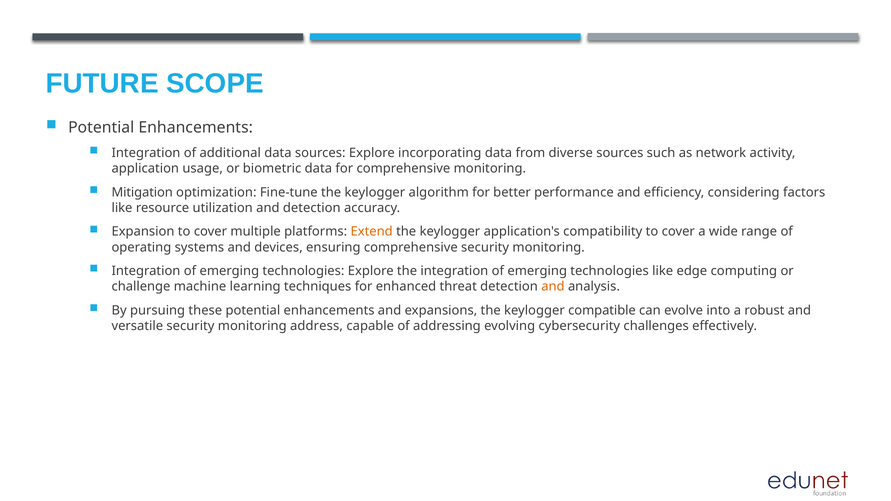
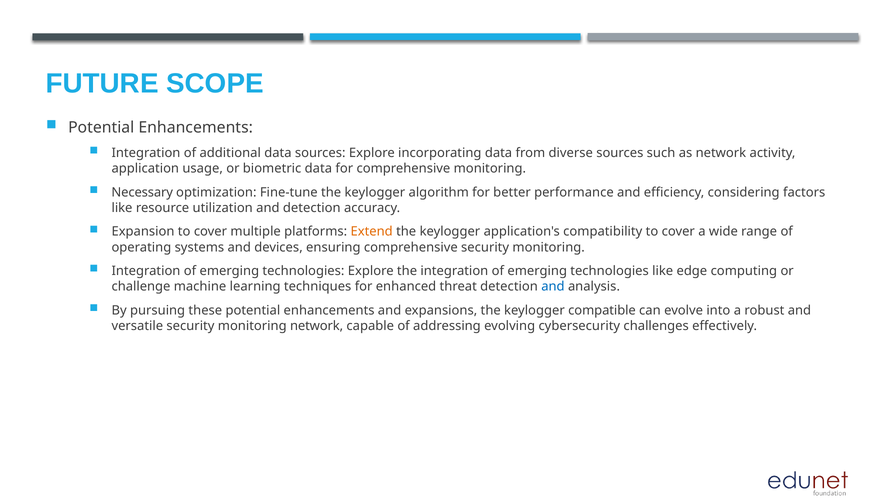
Mitigation: Mitigation -> Necessary (142, 192)
and colour: orange -> blue (553, 287)
monitoring address: address -> network (317, 326)
